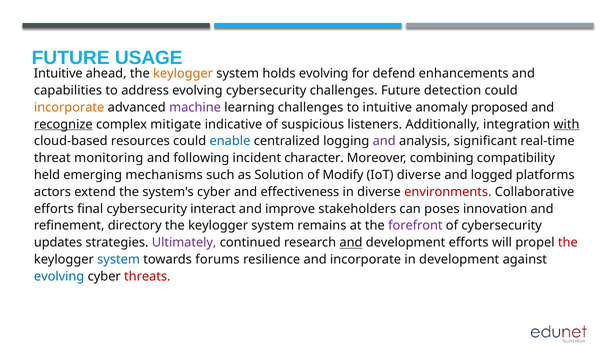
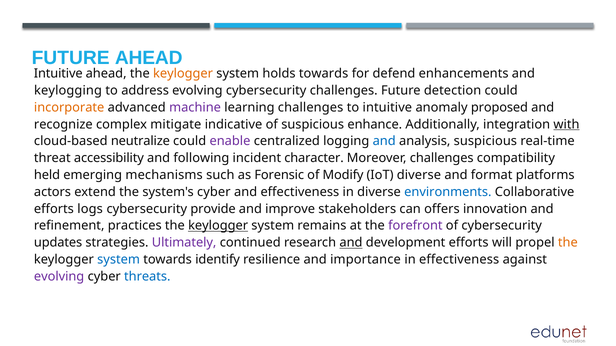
FUTURE USAGE: USAGE -> AHEAD (149, 58)
holds evolving: evolving -> towards (324, 74)
capabilities: capabilities -> keylogging (68, 91)
recognize underline: present -> none (63, 124)
listeners: listeners -> enhance (375, 124)
resources: resources -> neutralize (140, 141)
enable colour: blue -> purple (230, 141)
and colour: purple -> blue (384, 141)
analysis significant: significant -> suspicious (485, 141)
monitoring: monitoring -> accessibility (109, 158)
Moreover combining: combining -> challenges (442, 158)
Solution: Solution -> Forensic (279, 175)
logged: logged -> format (492, 175)
environments colour: red -> blue (448, 192)
final: final -> logs (90, 209)
interact: interact -> provide (213, 209)
poses: poses -> offers (442, 209)
directory: directory -> practices (135, 226)
keylogger underline: none -> present (218, 226)
the colour: red -> orange (568, 243)
forums: forums -> identify (218, 260)
and incorporate: incorporate -> importance (365, 260)
in development: development -> effectiveness (459, 260)
evolving colour: blue -> purple (59, 277)
threats colour: red -> blue (147, 277)
